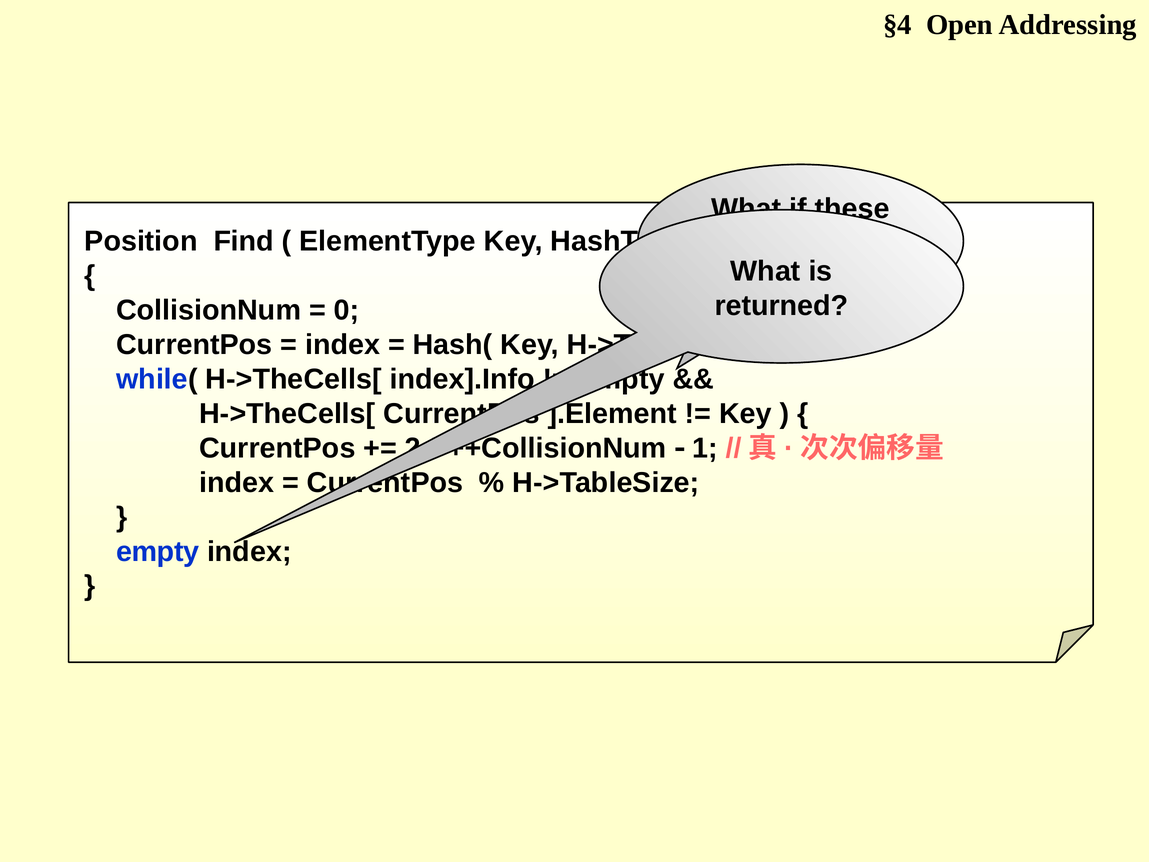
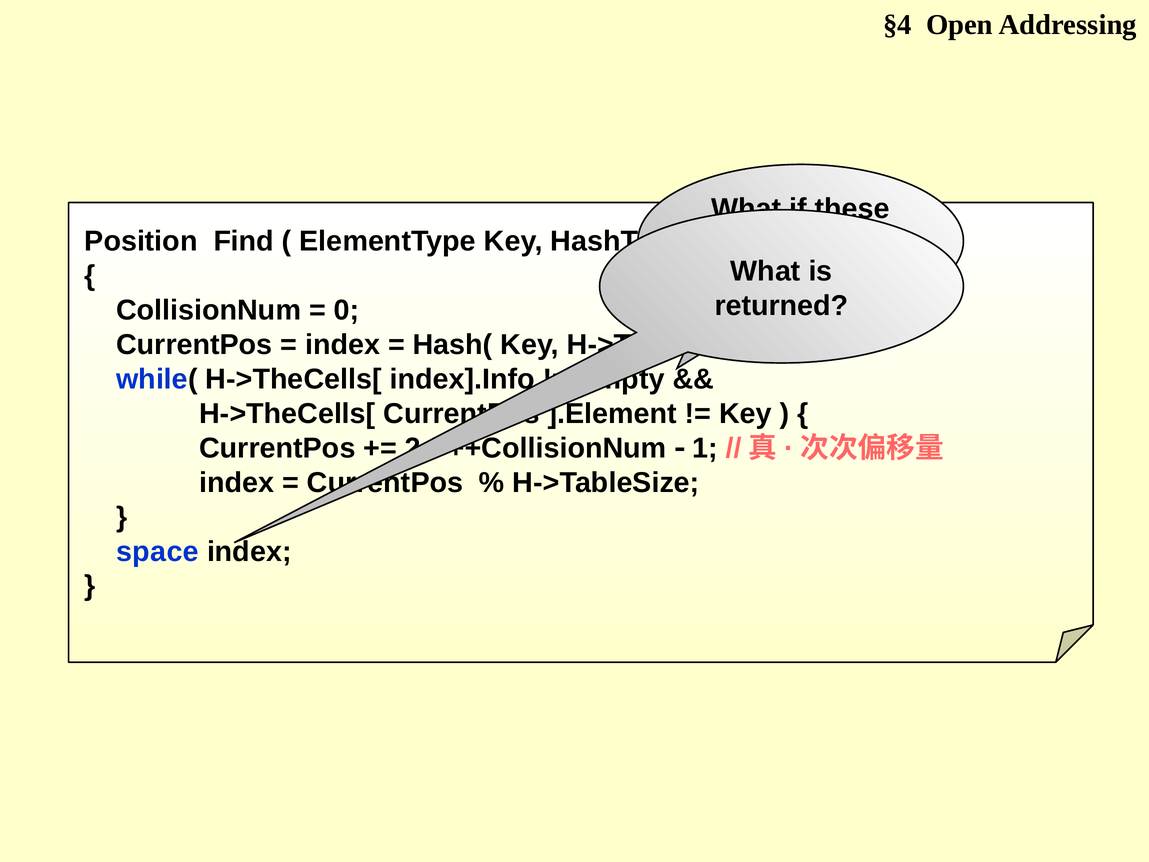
empty: empty -> space (157, 551)
